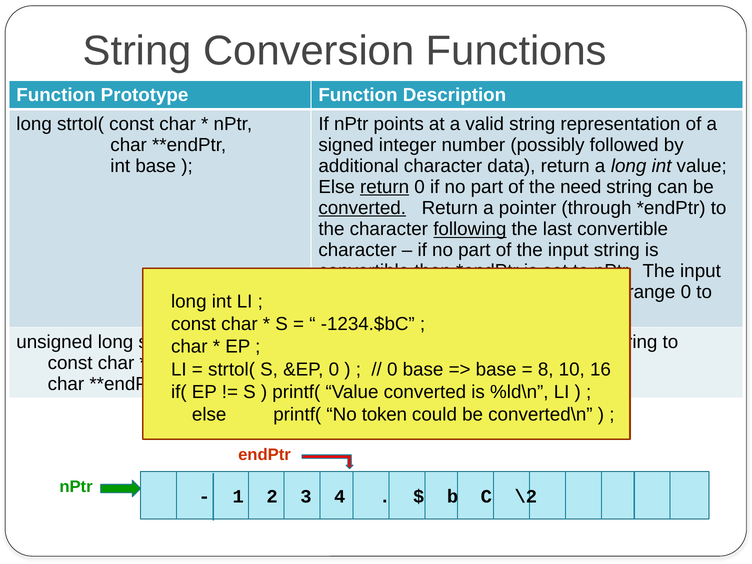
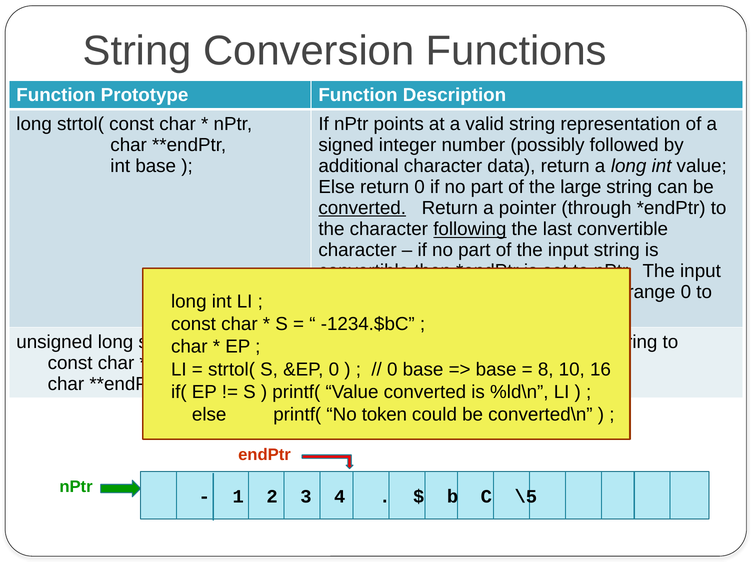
return underline: present -> none (385, 187)
need: need -> large (581, 187)
\2: \2 -> \5 (526, 497)
